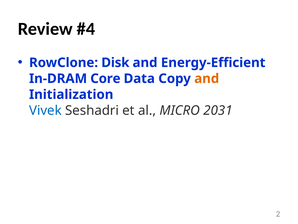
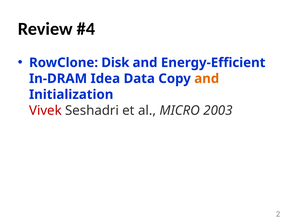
Core: Core -> Idea (105, 78)
Vivek colour: blue -> red (45, 110)
2031: 2031 -> 2003 (218, 110)
